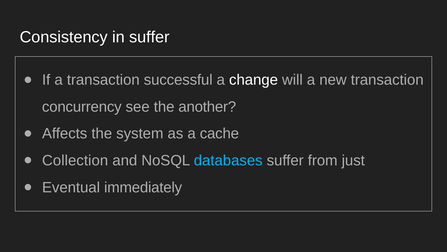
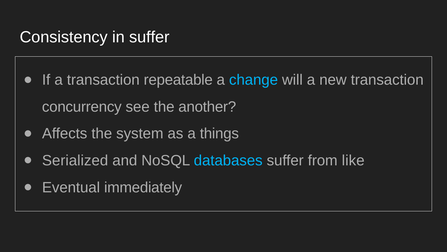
successful: successful -> repeatable (178, 80)
change colour: white -> light blue (254, 80)
cache: cache -> things (219, 133)
Collection: Collection -> Serialized (75, 160)
just: just -> like (353, 160)
